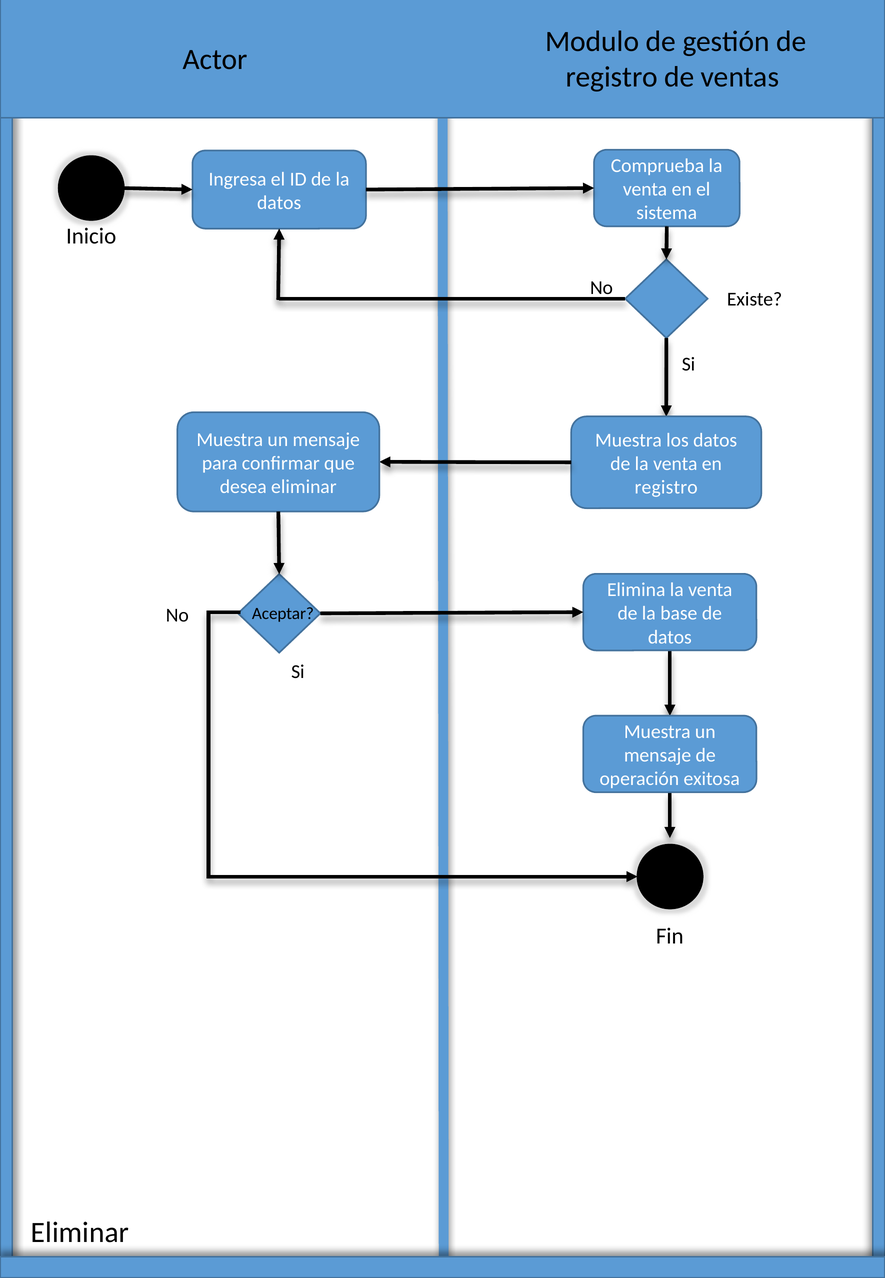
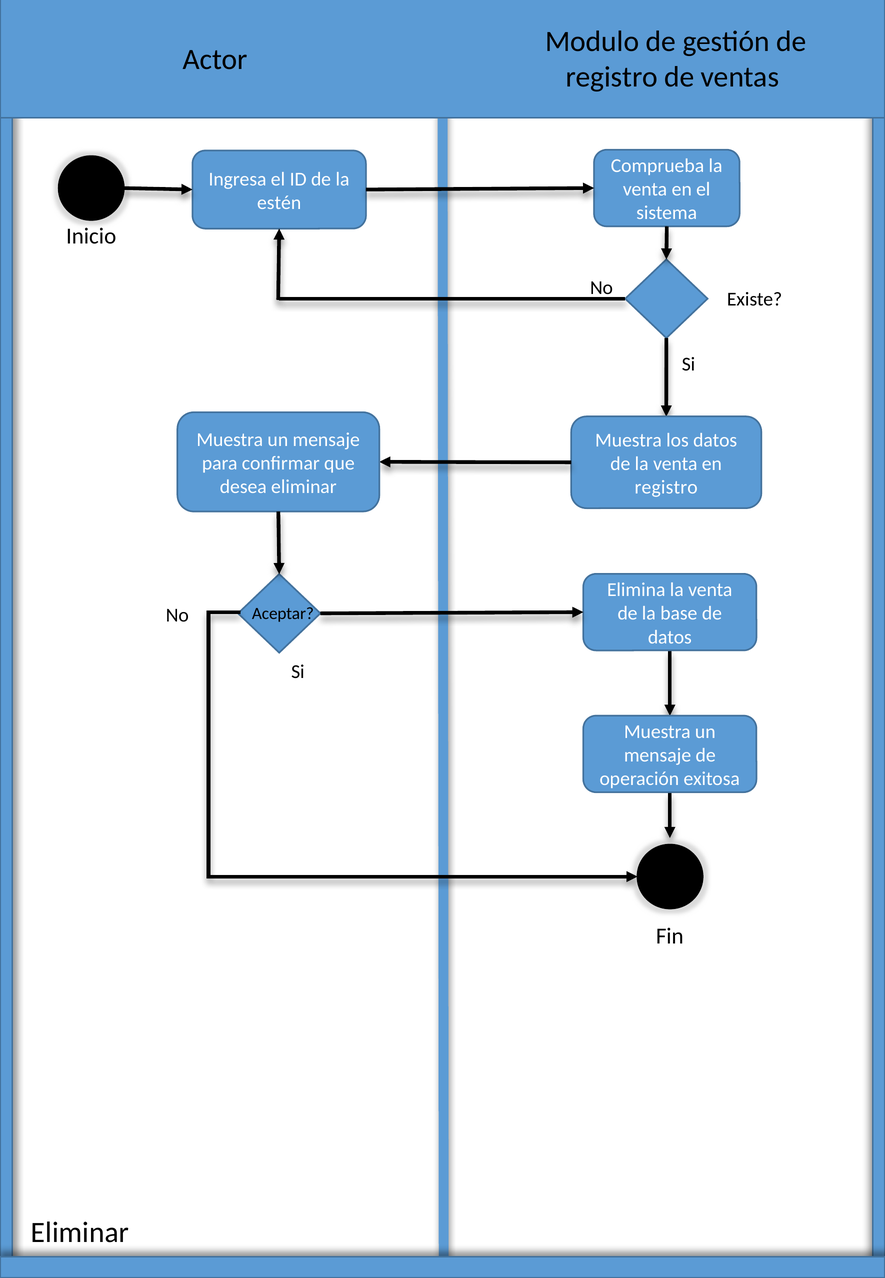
datos: datos -> estén (279, 203)
